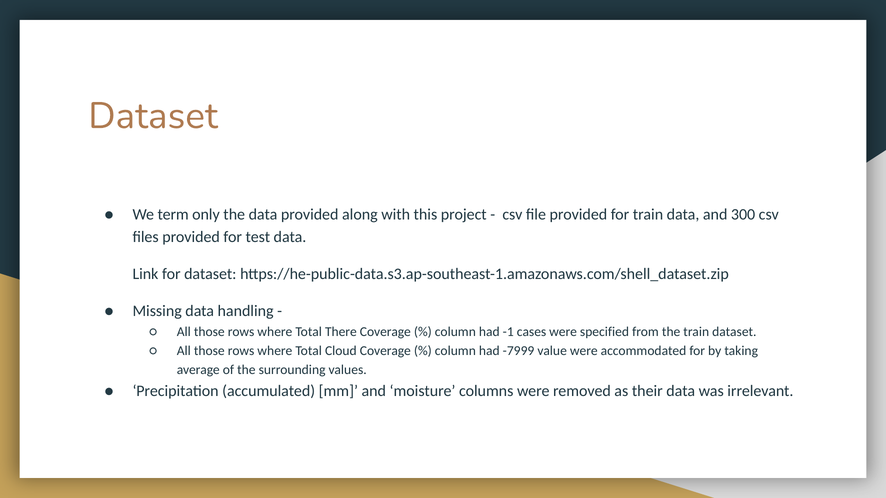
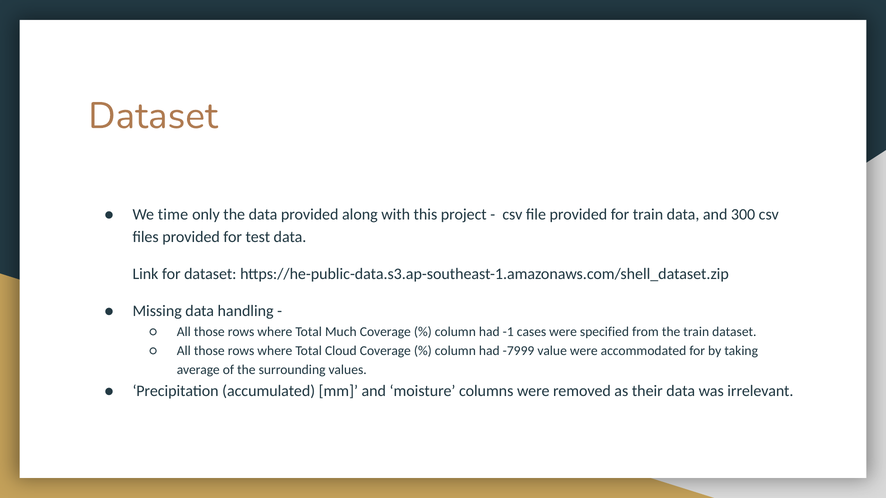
term: term -> time (173, 215)
There: There -> Much (341, 332)
